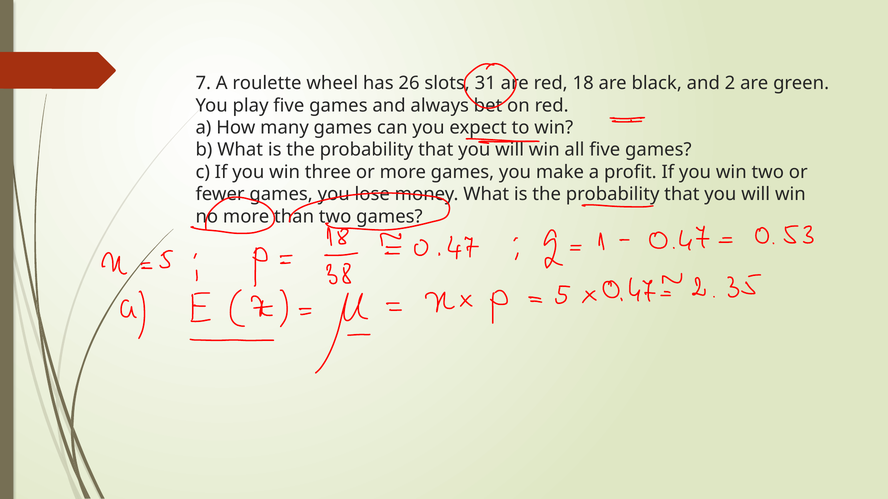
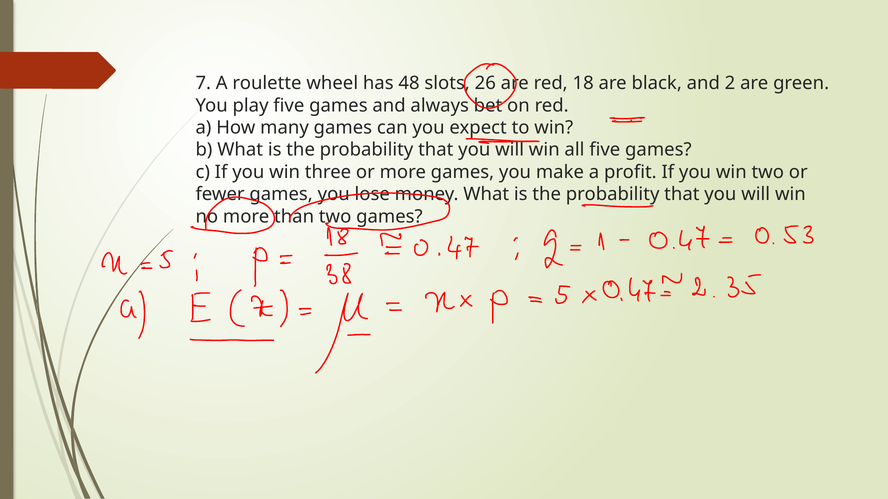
26: 26 -> 48 (409, 83)
31: 31 -> 26 (485, 83)
